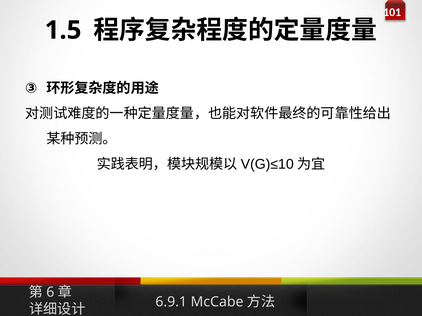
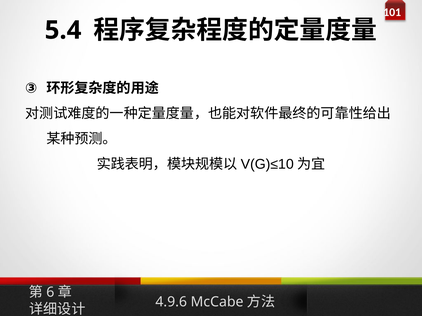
1.5: 1.5 -> 5.4 (63, 30)
6.9.1: 6.9.1 -> 4.9.6 (171, 302)
